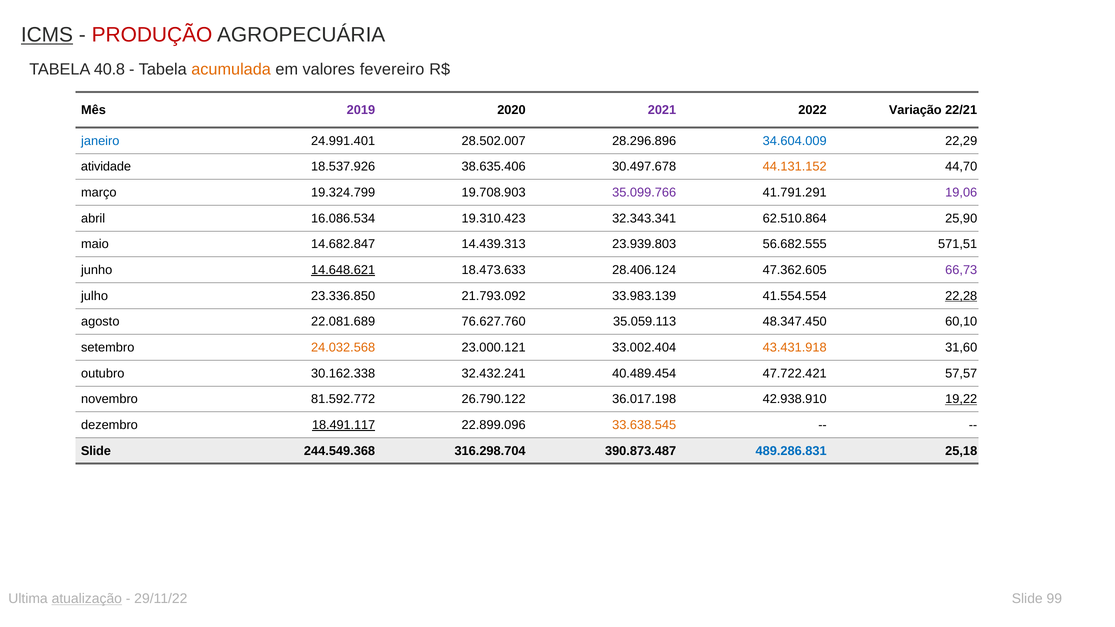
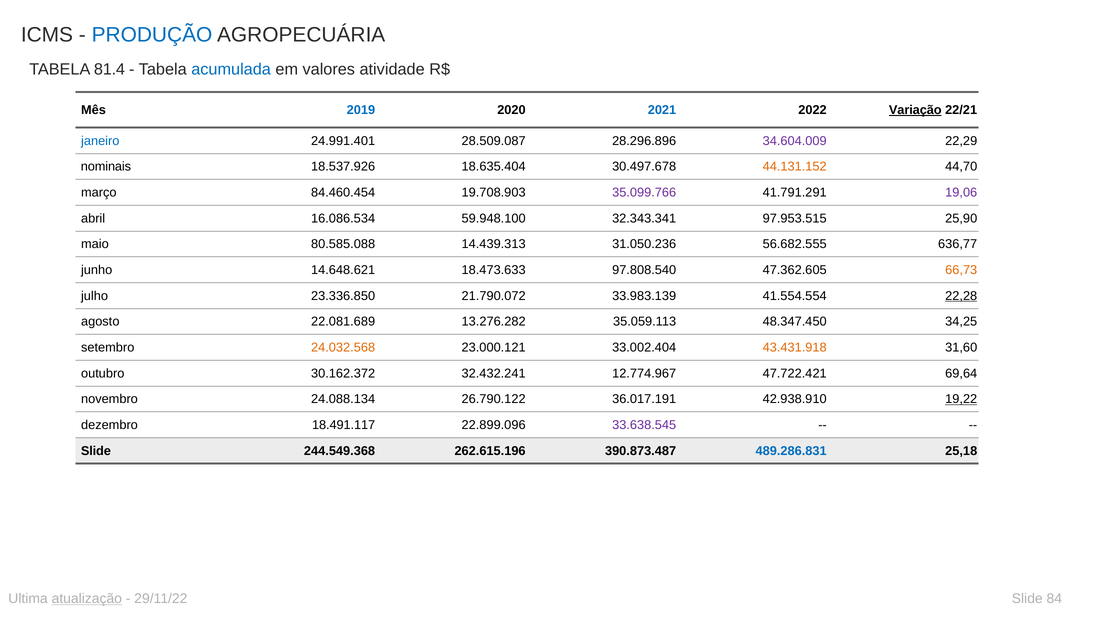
ICMS underline: present -> none (47, 35)
PRODUÇÃO colour: red -> blue (152, 35)
40.8: 40.8 -> 81.4 (109, 69)
acumulada colour: orange -> blue (231, 69)
fevereiro: fevereiro -> atividade (392, 69)
2019 colour: purple -> blue (361, 110)
2021 colour: purple -> blue (662, 110)
Variação underline: none -> present (915, 110)
28.502.007: 28.502.007 -> 28.509.087 (494, 141)
34.604.009 colour: blue -> purple (795, 141)
atividade: atividade -> nominais (106, 167)
38.635.406: 38.635.406 -> 18.635.404 (494, 167)
19.324.799: 19.324.799 -> 84.460.454 (343, 193)
19.310.423: 19.310.423 -> 59.948.100 (494, 218)
62.510.864: 62.510.864 -> 97.953.515 (795, 218)
14.682.847: 14.682.847 -> 80.585.088 (343, 244)
23.939.803: 23.939.803 -> 31.050.236 (644, 244)
571,51: 571,51 -> 636,77 (958, 244)
14.648.621 underline: present -> none (343, 270)
28.406.124: 28.406.124 -> 97.808.540 (644, 270)
66,73 colour: purple -> orange (961, 270)
21.793.092: 21.793.092 -> 21.790.072 (494, 296)
76.627.760: 76.627.760 -> 13.276.282 (494, 322)
60,10: 60,10 -> 34,25 (961, 322)
30.162.338: 30.162.338 -> 30.162.372 (343, 373)
40.489.454: 40.489.454 -> 12.774.967 (644, 373)
57,57: 57,57 -> 69,64 (961, 373)
81.592.772: 81.592.772 -> 24.088.134 (343, 399)
36.017.198: 36.017.198 -> 36.017.191 (644, 399)
18.491.117 underline: present -> none (344, 425)
33.638.545 colour: orange -> purple (644, 425)
316.298.704: 316.298.704 -> 262.615.196 (490, 451)
99: 99 -> 84 (1054, 599)
